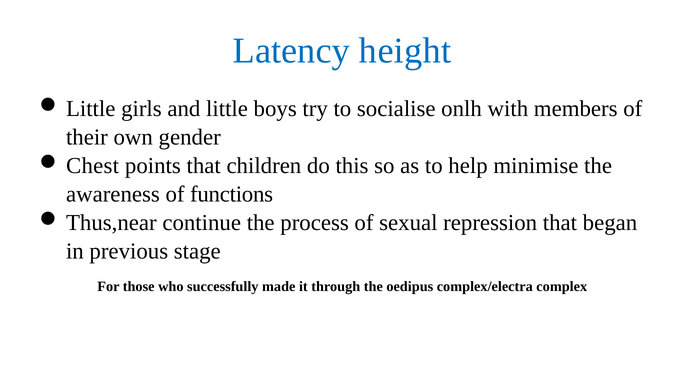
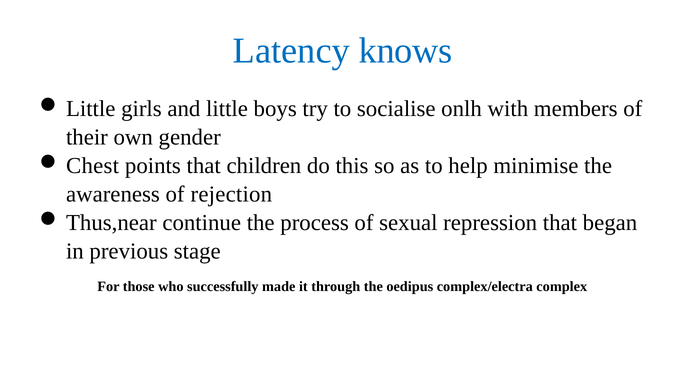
height: height -> knows (406, 51)
functions: functions -> rejection (231, 194)
